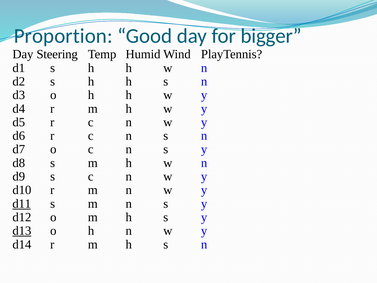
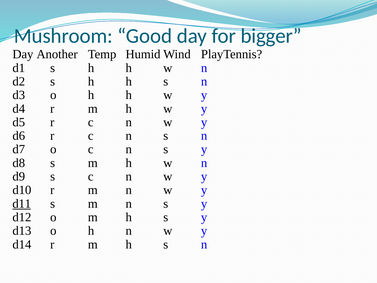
Proportion: Proportion -> Mushroom (63, 36)
Steering: Steering -> Another (57, 54)
d13 underline: present -> none (22, 231)
